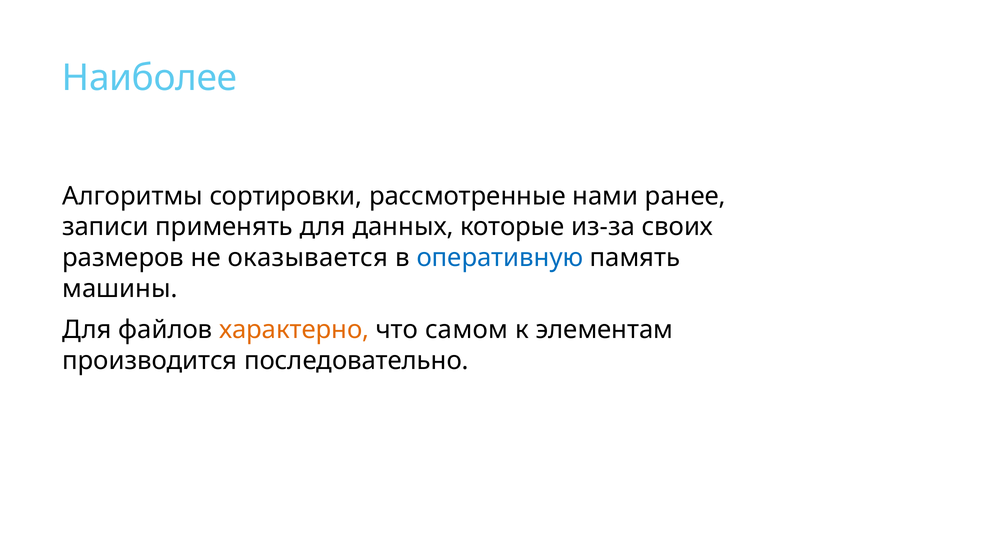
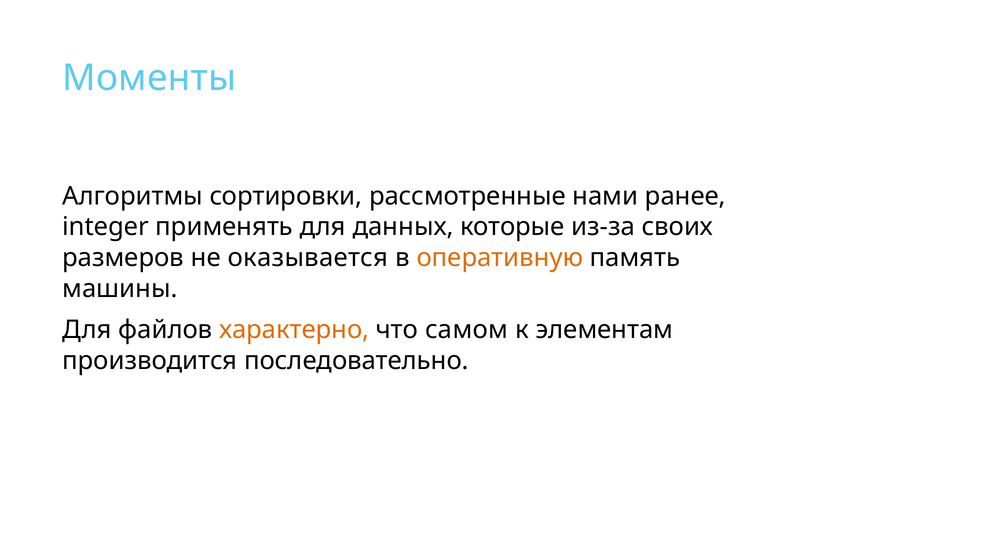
Наиболее: Наиболее -> Моменты (149, 78)
записи: записи -> integer (106, 227)
оперативную colour: blue -> orange (500, 258)
